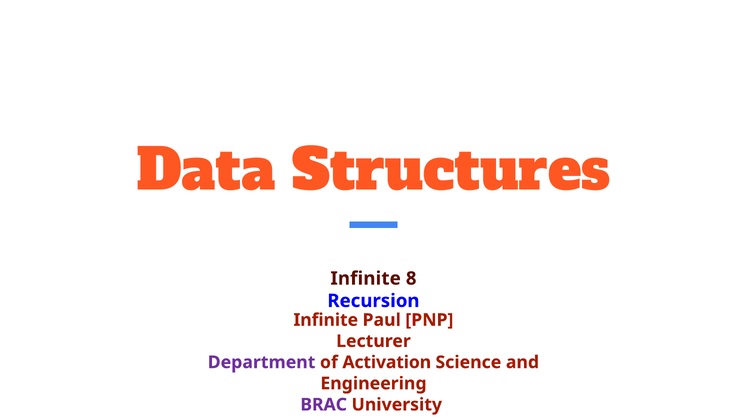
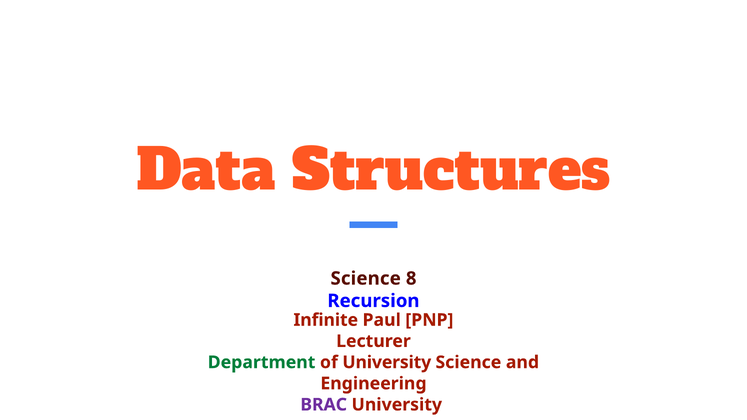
Infinite: Infinite -> Science (366, 279)
Department colour: purple -> green (262, 363)
of Activation: Activation -> University (387, 363)
